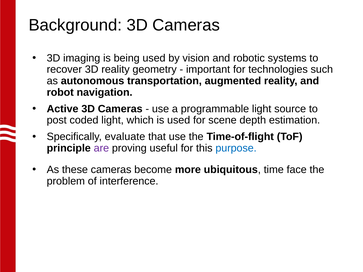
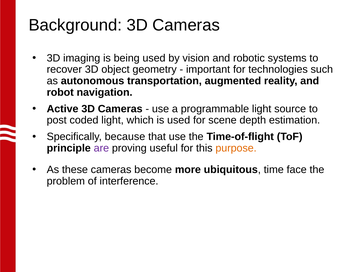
3D reality: reality -> object (115, 70)
evaluate: evaluate -> because (125, 137)
purpose colour: blue -> orange (236, 148)
